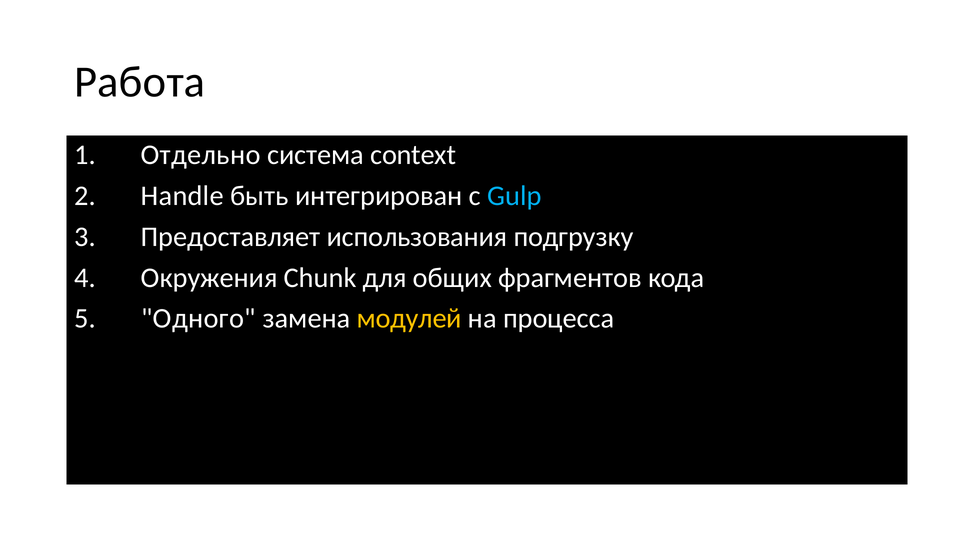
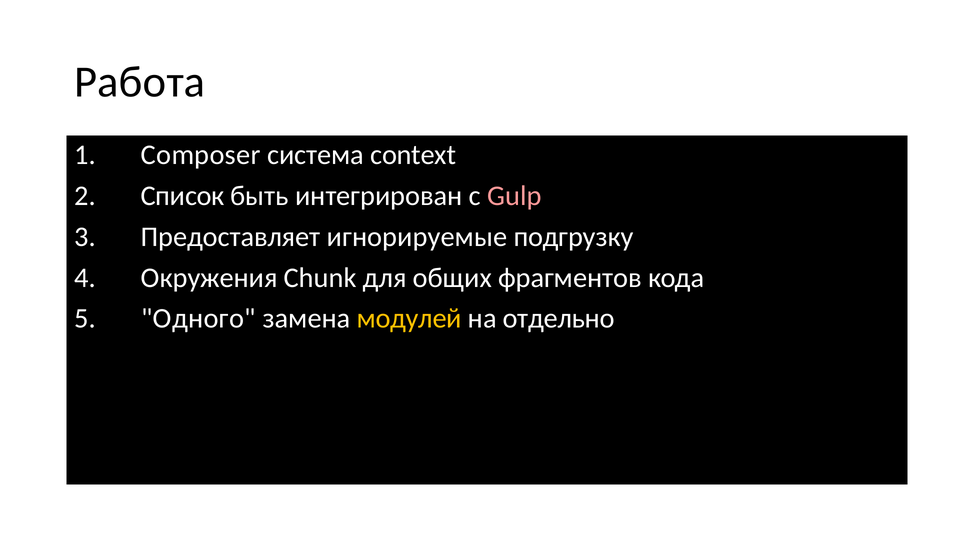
Отдельно: Отдельно -> Composer (201, 155)
Handle: Handle -> Список (183, 196)
Gulp colour: light blue -> pink (514, 196)
использования: использования -> игнорируемые (417, 237)
процесса: процесса -> отдельно (559, 318)
